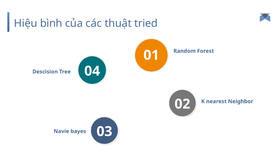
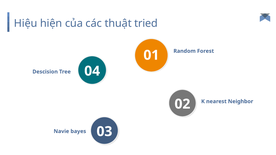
bình: bình -> hiện (51, 23)
